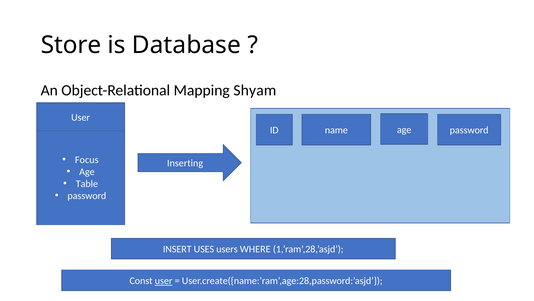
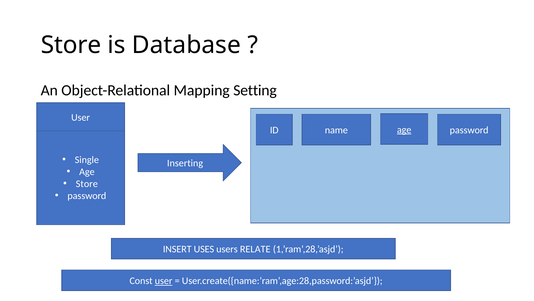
Shyam: Shyam -> Setting (255, 90)
age underline: none -> present (404, 129)
Focus: Focus -> Single (87, 159)
Table: Table -> Store (87, 183)
WHERE: WHERE -> RELATE (255, 249)
